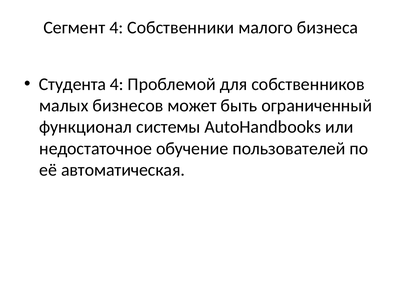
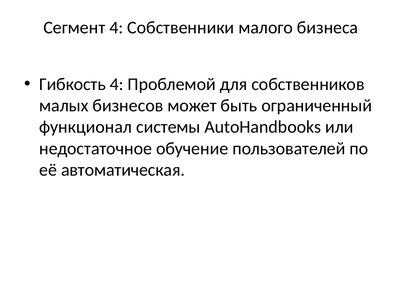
Студента: Студента -> Гибкость (72, 84)
